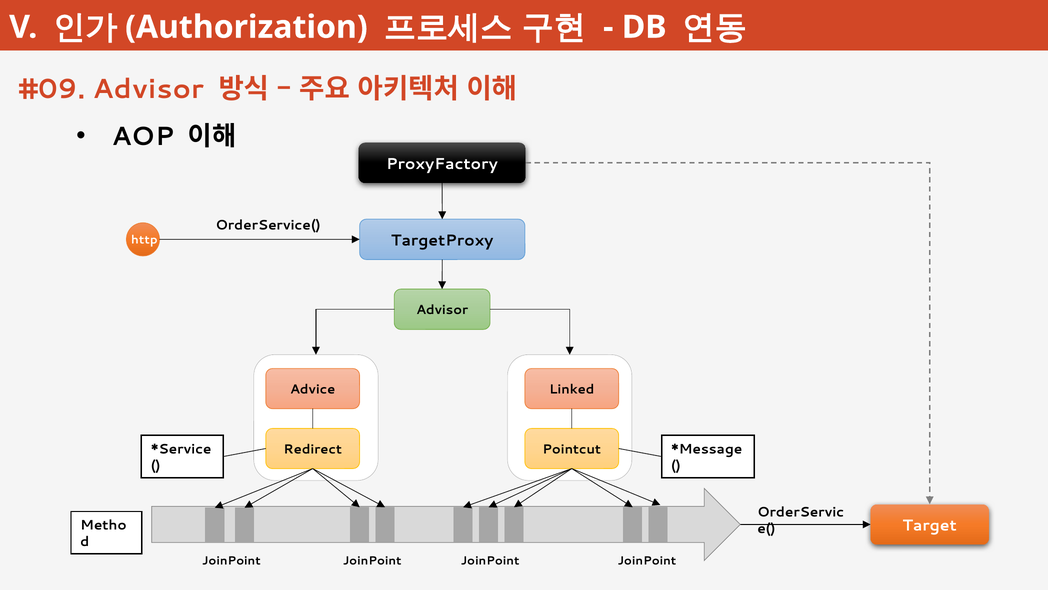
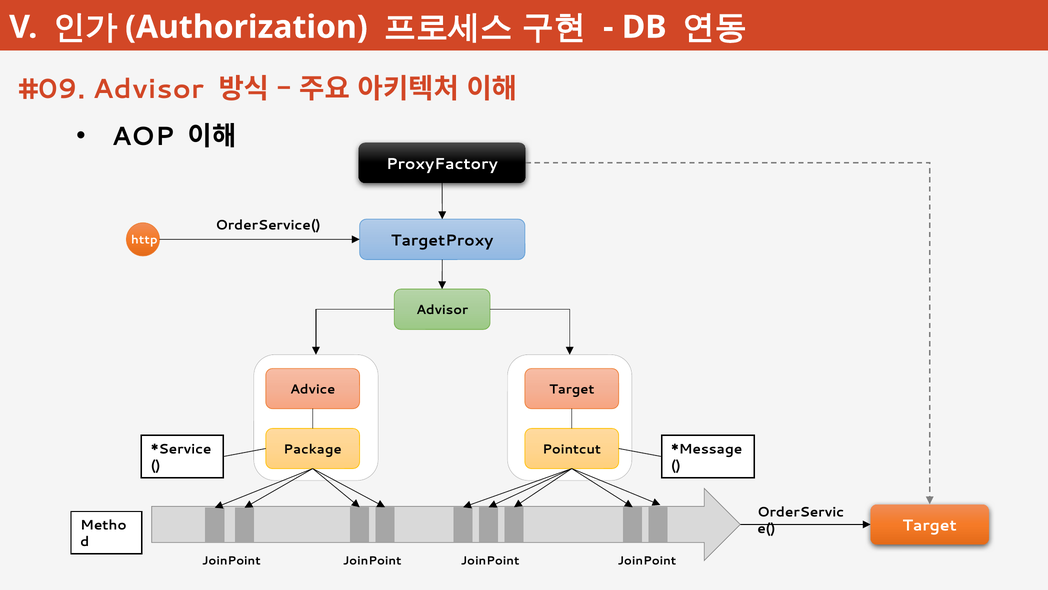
Linked: Linked -> Target (572, 389)
Redirect: Redirect -> Package (313, 449)
